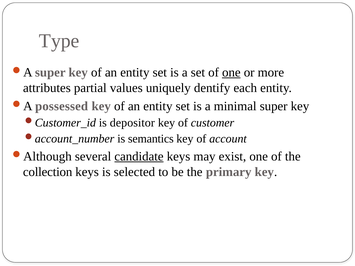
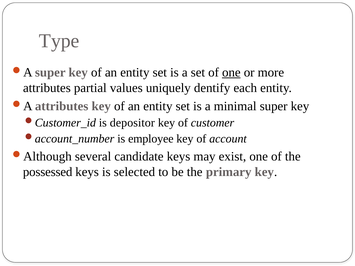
possessed: possessed -> attributes (62, 106)
semantics: semantics -> employee (151, 139)
candidate underline: present -> none (139, 157)
collection: collection -> possessed (48, 172)
